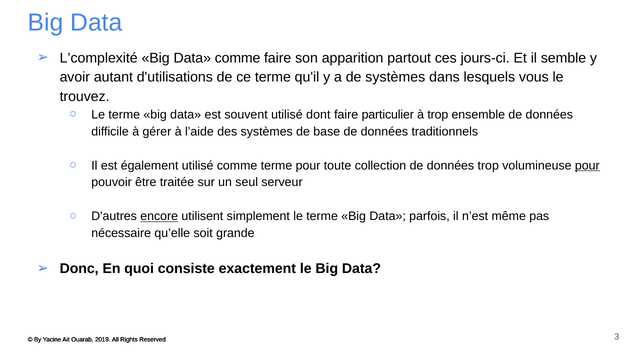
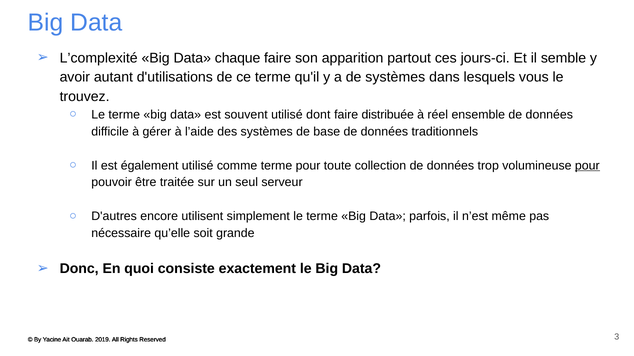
Data comme: comme -> chaque (238, 58)
particulier: particulier -> distribuée (388, 115)
à trop: trop -> réel (438, 115)
encore underline: present -> none (159, 217)
